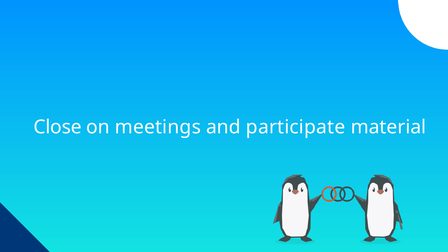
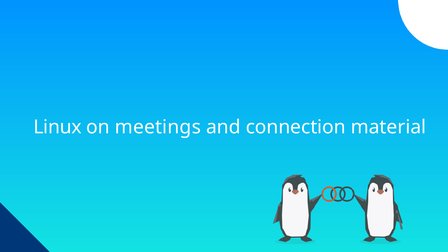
Close: Close -> Linux (58, 127)
participate: participate -> connection (296, 127)
